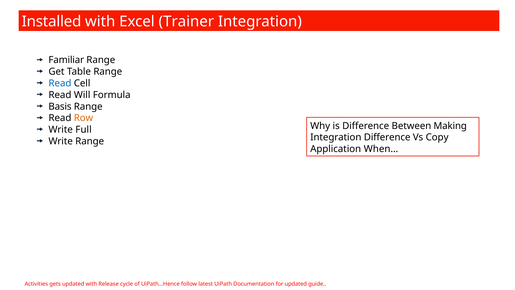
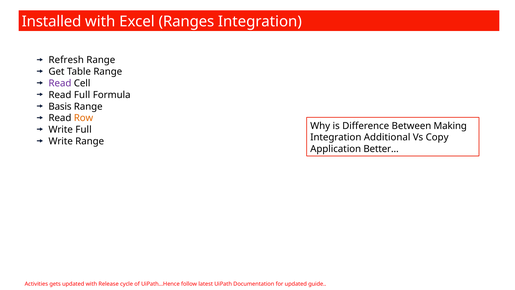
Trainer: Trainer -> Ranges (186, 22)
Familiar: Familiar -> Refresh (66, 60)
Read colour: blue -> purple (60, 83)
Read Will: Will -> Full (82, 95)
Integration Difference: Difference -> Additional (387, 137)
When…: When… -> Better… (381, 149)
